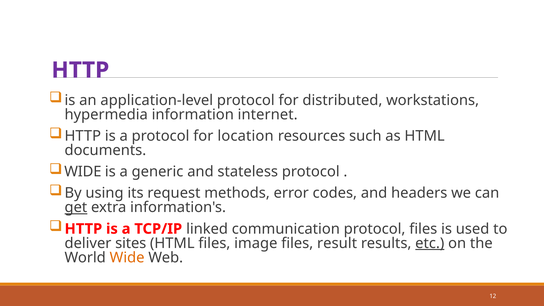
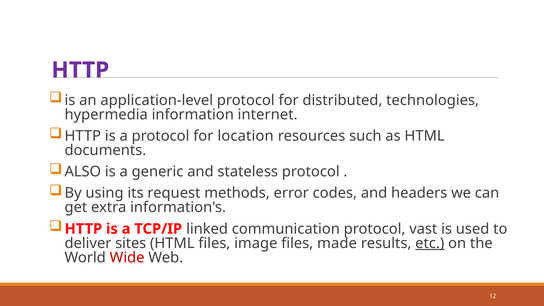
workstations: workstations -> technologies (433, 100)
WIDE: WIDE -> ALSO (83, 172)
get underline: present -> none (76, 207)
protocol files: files -> vast (423, 229)
result: result -> made (337, 243)
Wide colour: orange -> red (127, 257)
